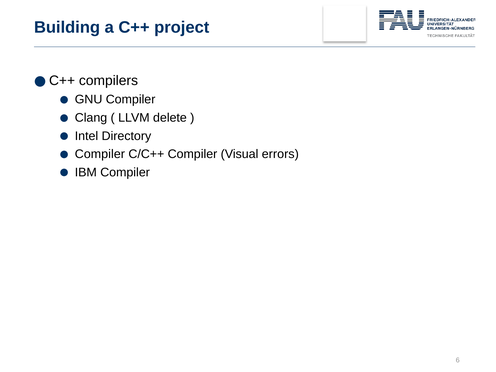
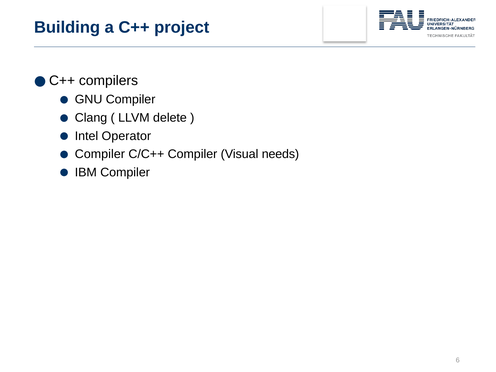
Directory: Directory -> Operator (126, 136)
errors: errors -> needs (280, 154)
